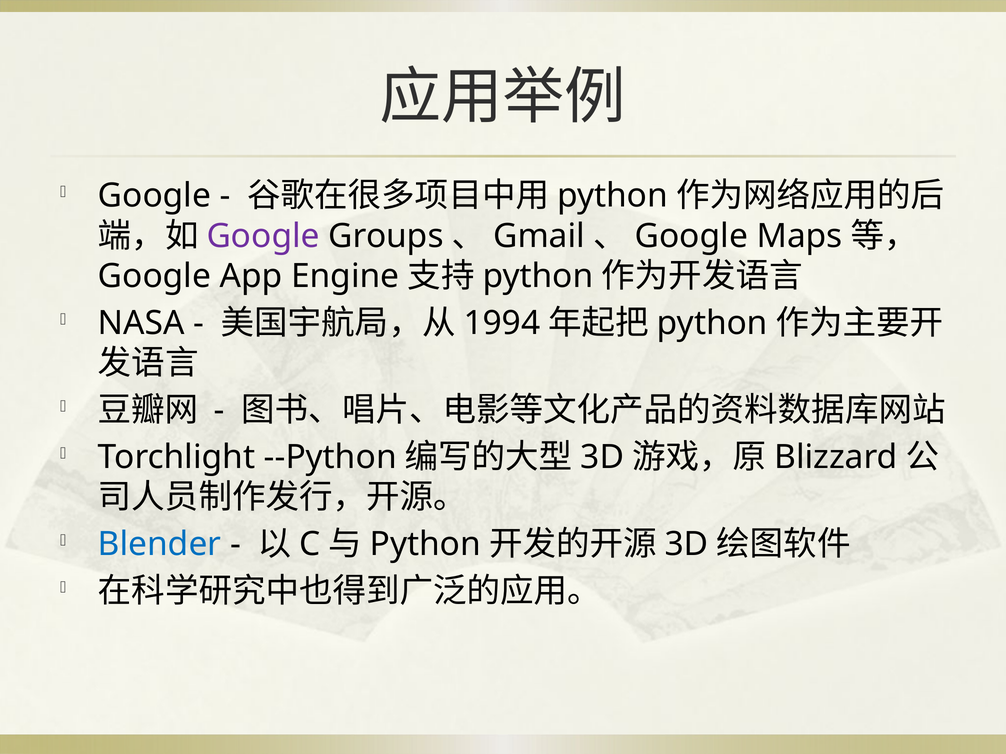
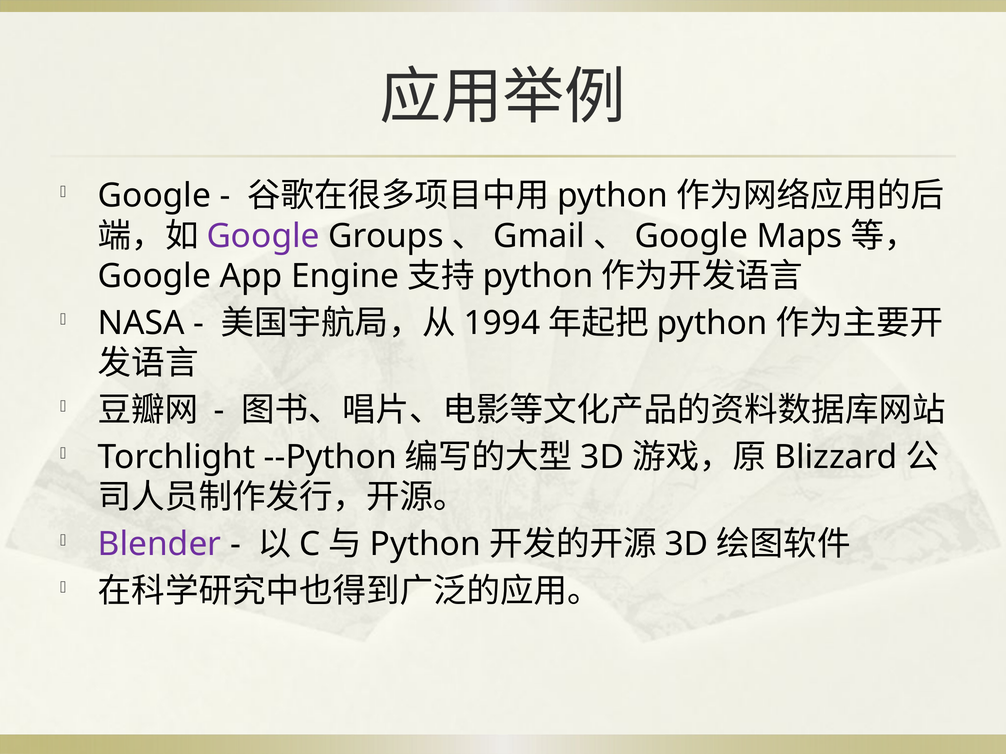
Blender colour: blue -> purple (160, 545)
